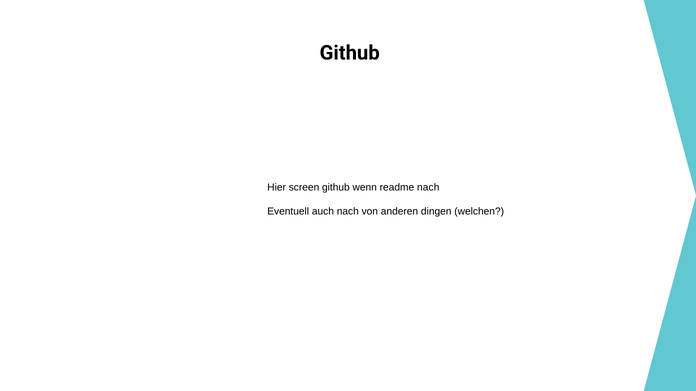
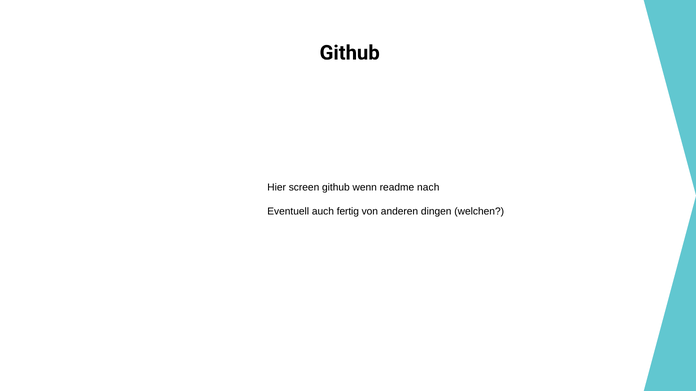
auch nach: nach -> fertig (348, 212)
